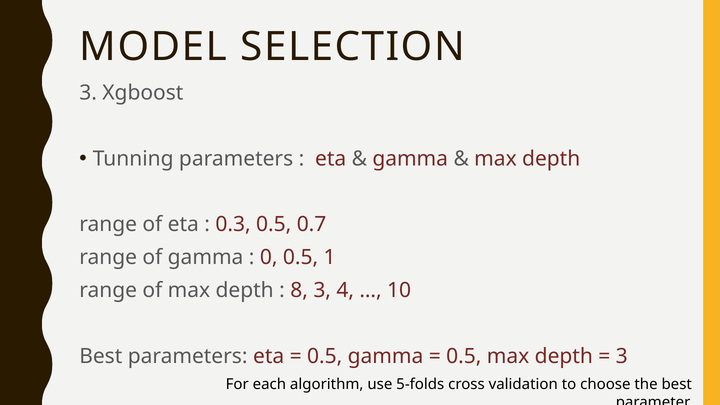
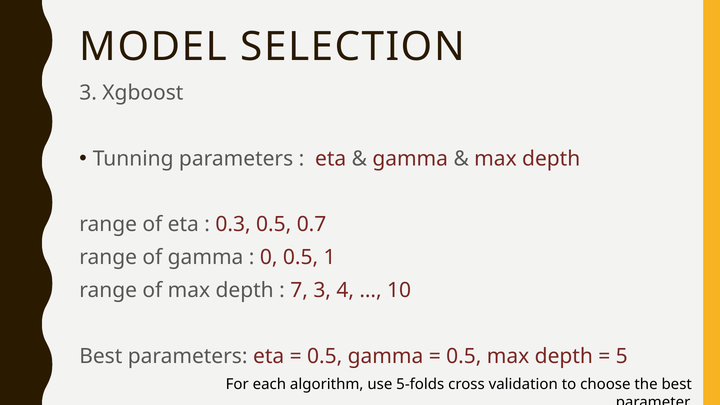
8: 8 -> 7 (299, 290)
3: 3 -> 5 (622, 356)
